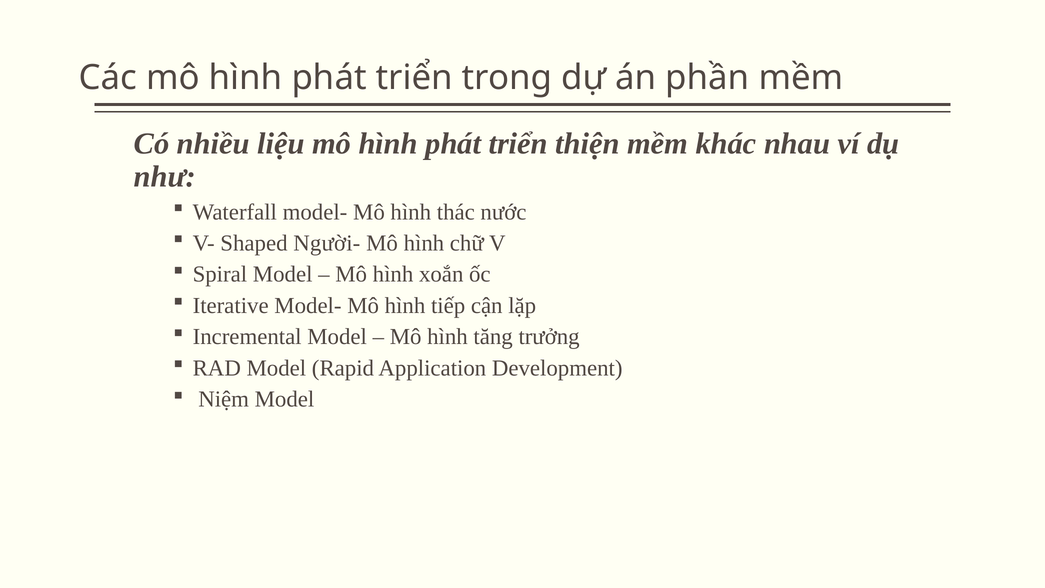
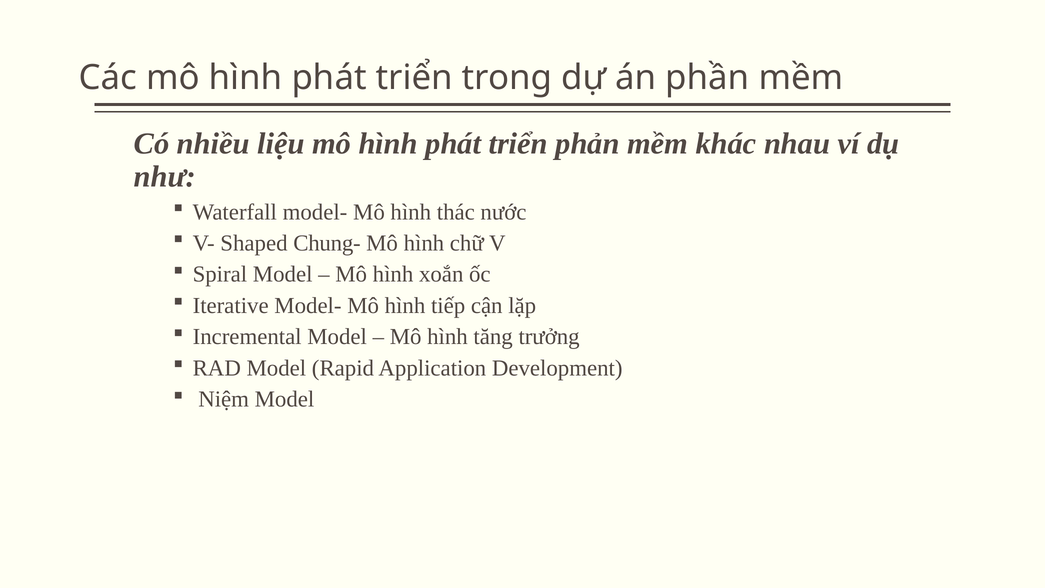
thiện: thiện -> phản (587, 144)
Người-: Người- -> Chung- (327, 243)
